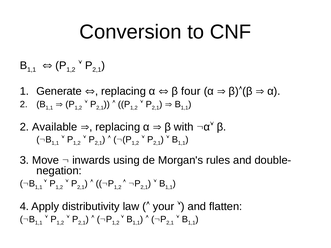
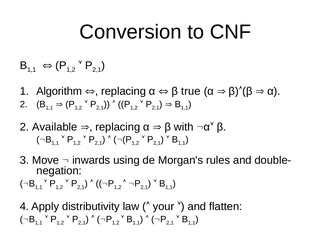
Generate: Generate -> Algorithm (59, 91)
four: four -> true (191, 91)
